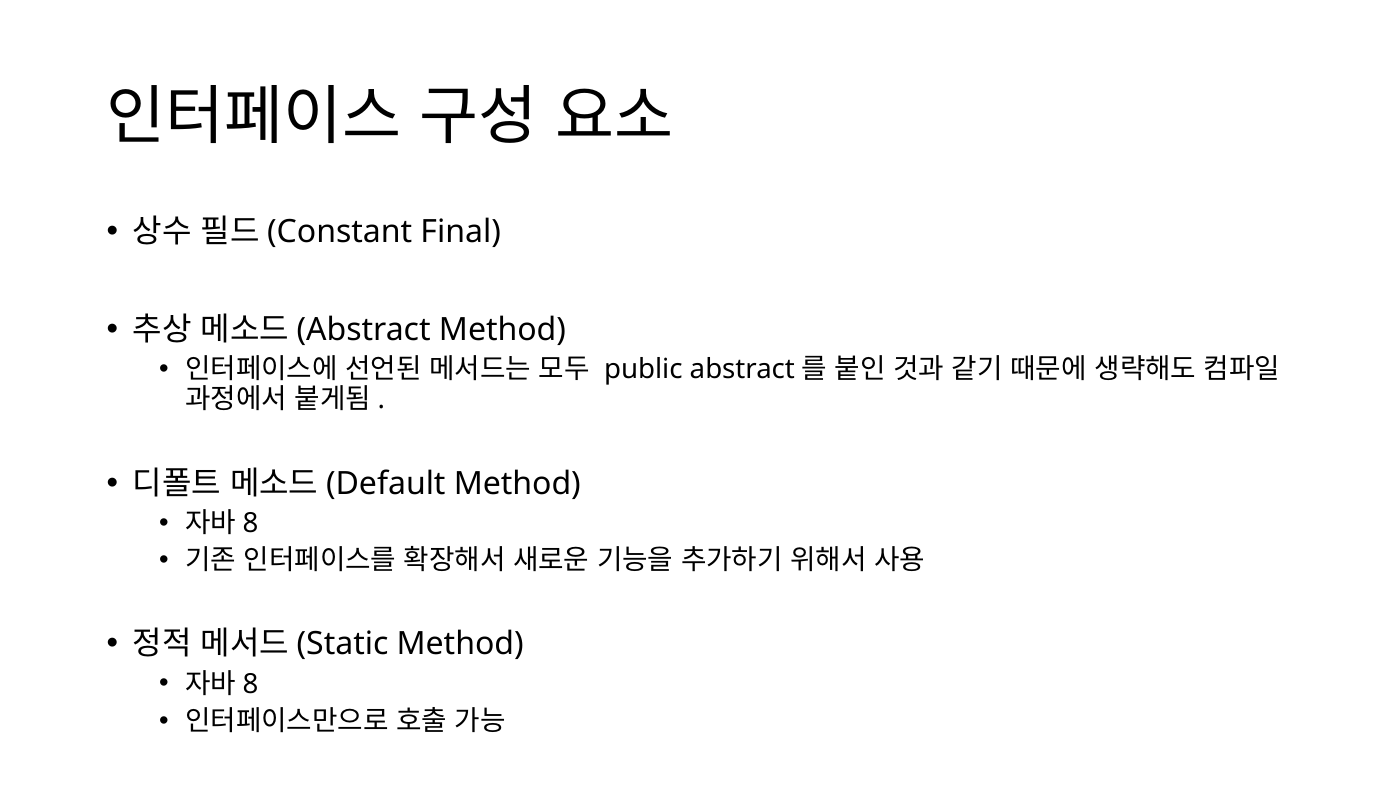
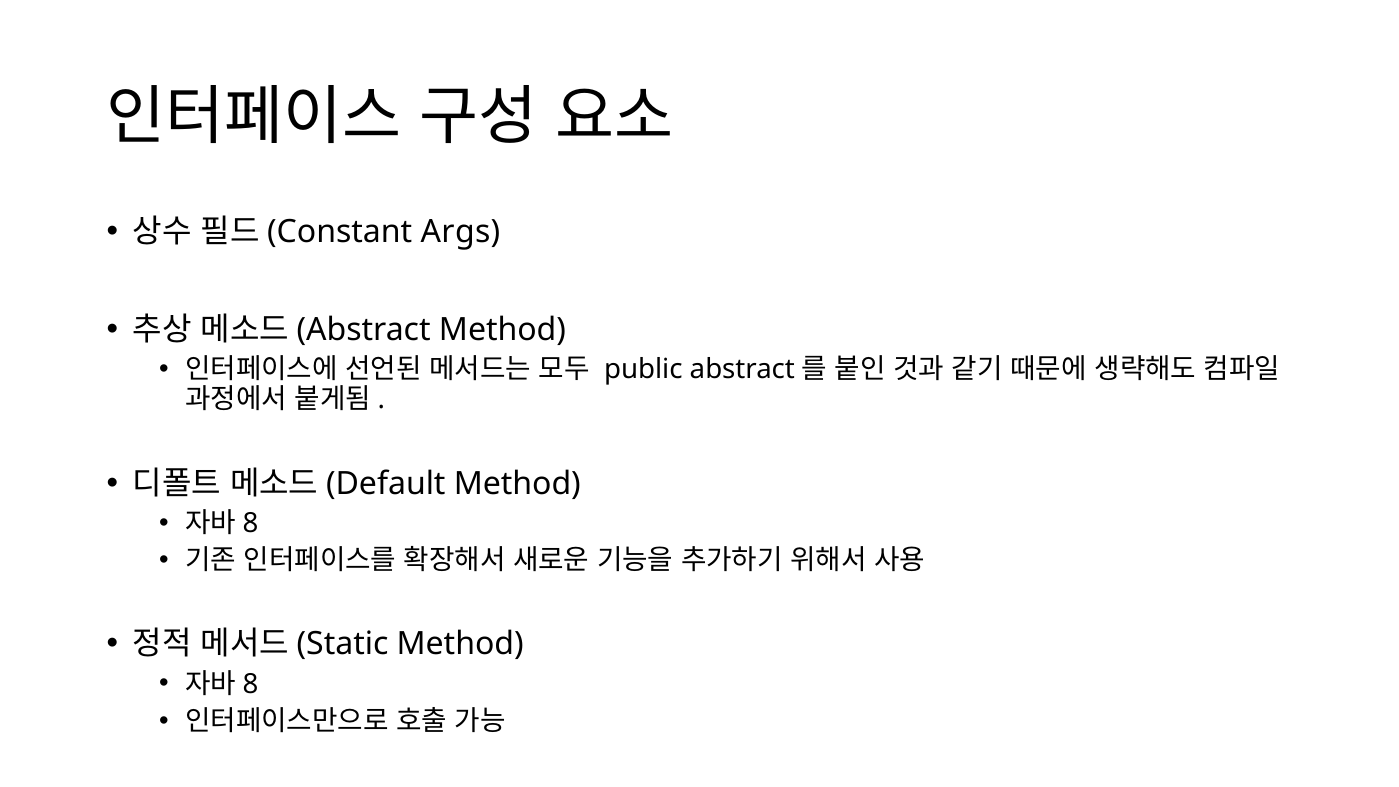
Final: Final -> Args (461, 232)
